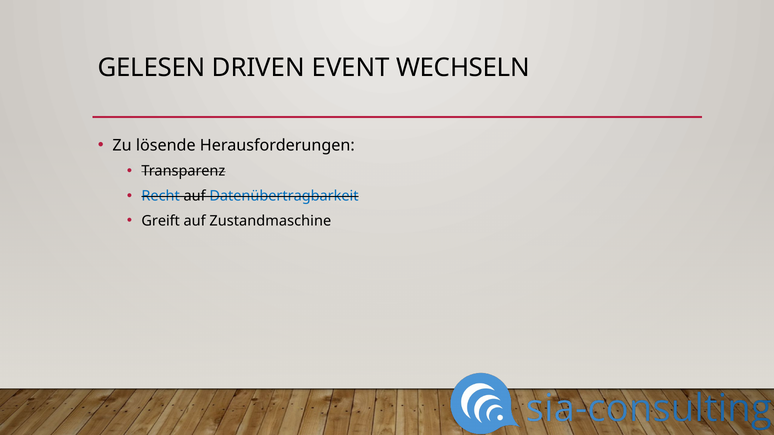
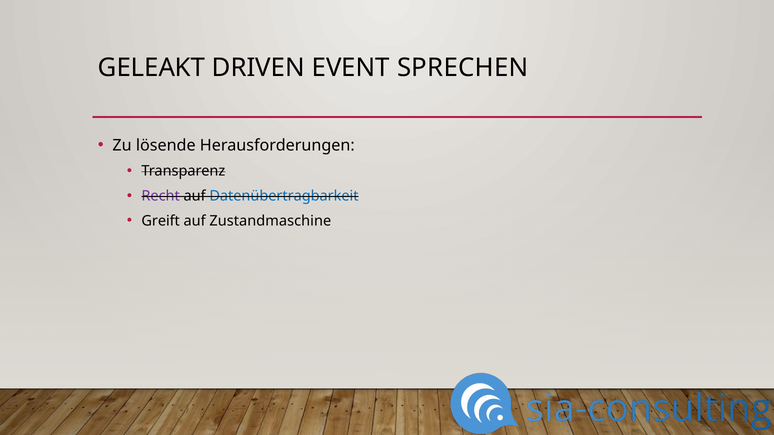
GELESEN: GELESEN -> GELEAKT (152, 68)
WECHSELN: WECHSELN -> SPRECHEN (463, 68)
Recht colour: blue -> purple (161, 196)
